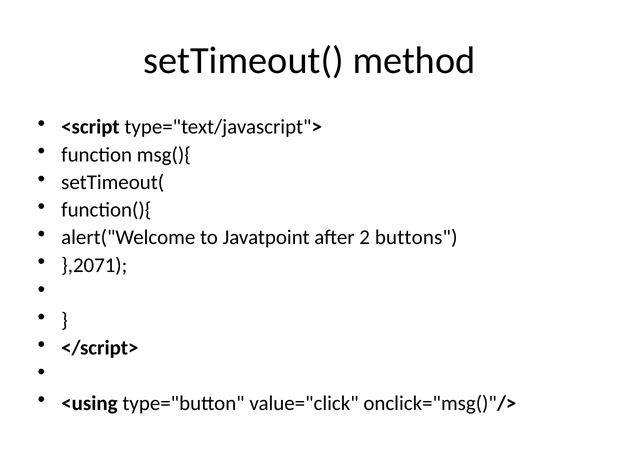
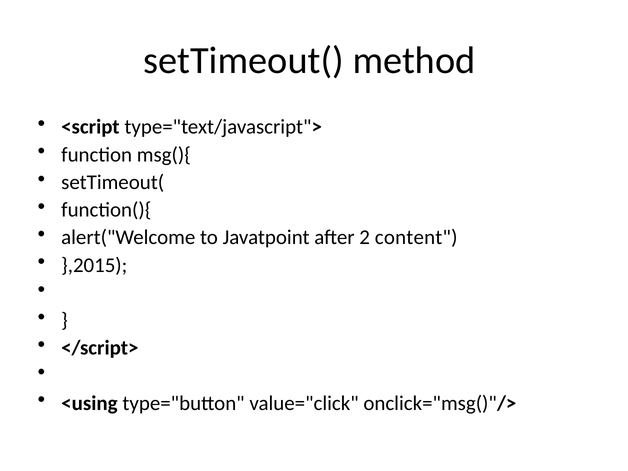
buttons: buttons -> content (416, 238)
},2071: },2071 -> },2015 (94, 265)
